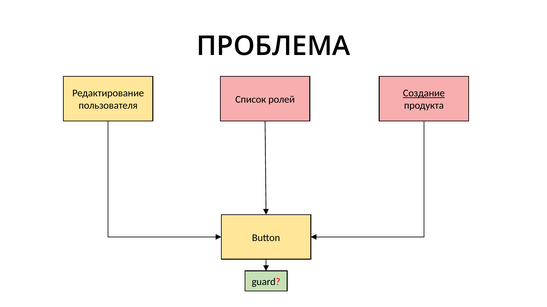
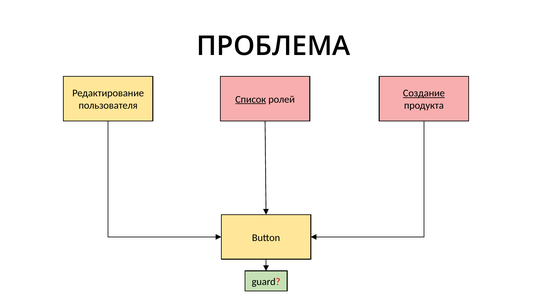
Список underline: none -> present (251, 100)
